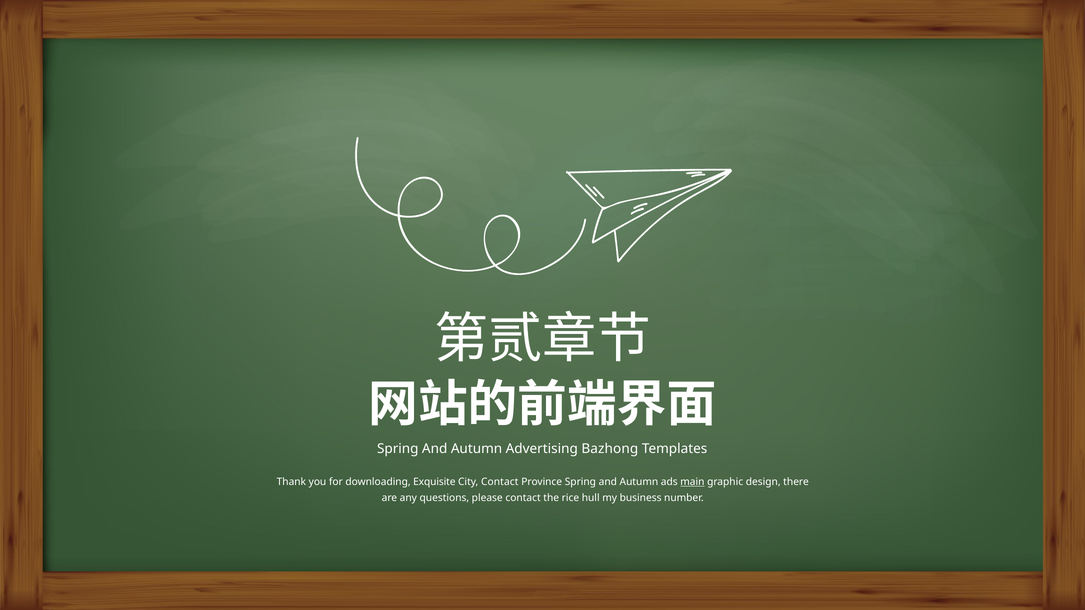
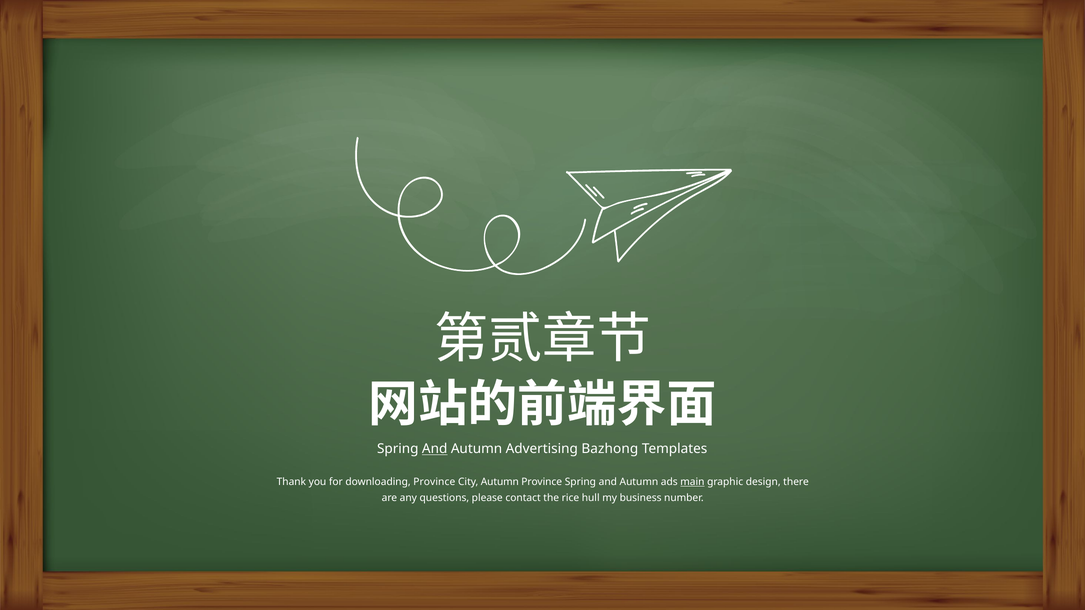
And underline: none -> present (435, 449)
downloading Exquisite: Exquisite -> Province (434, 482)
City Contact: Contact -> Autumn (500, 482)
